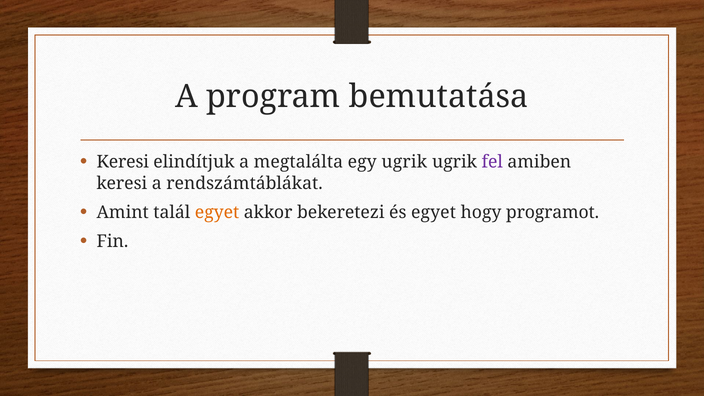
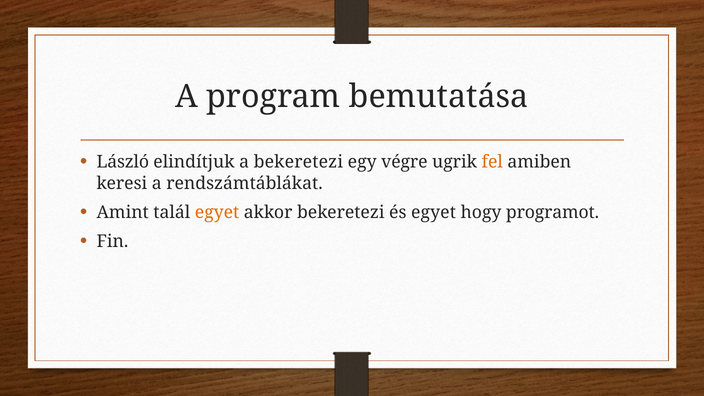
Keresi: Keresi -> László (123, 162)
a megtalálta: megtalálta -> bekeretezi (298, 162)
egy ugrik: ugrik -> végre (404, 162)
fel colour: purple -> orange (492, 162)
